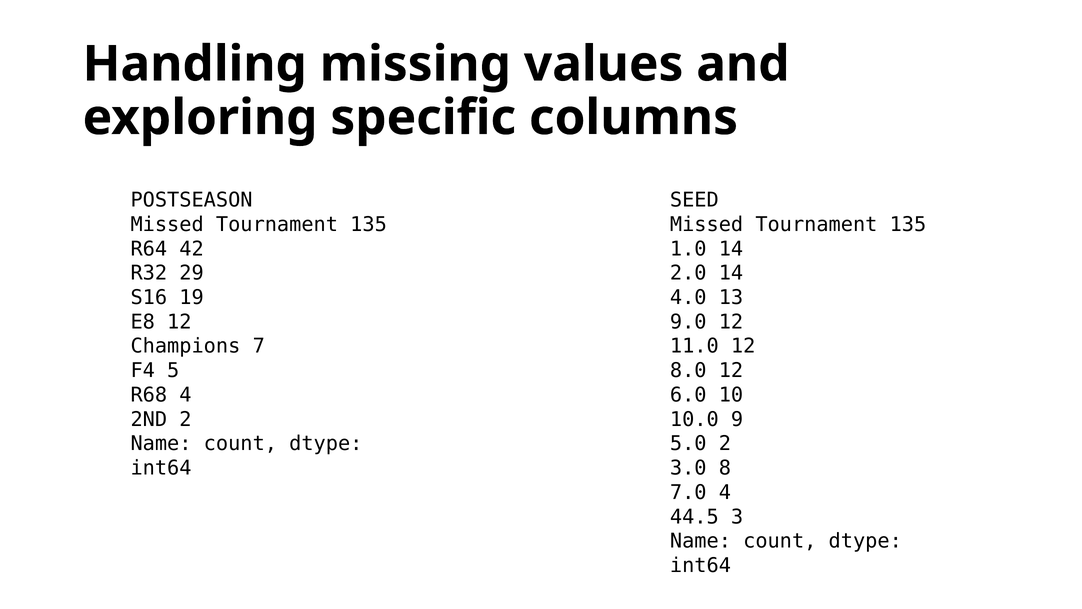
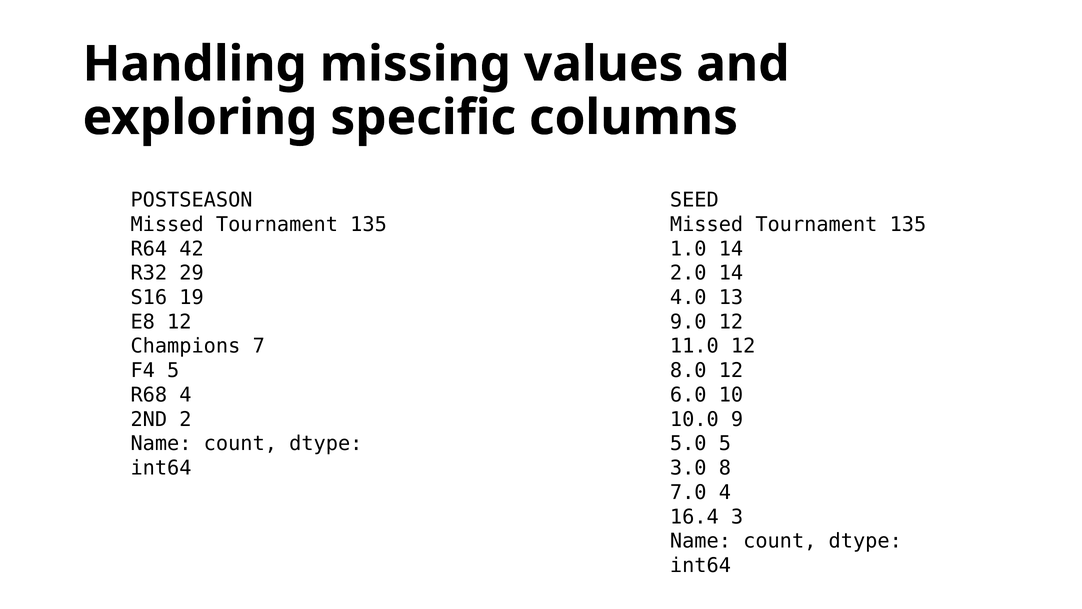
5.0 2: 2 -> 5 (725, 443)
44.5: 44.5 -> 16.4 (694, 516)
